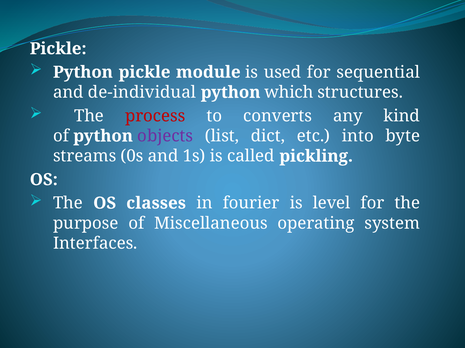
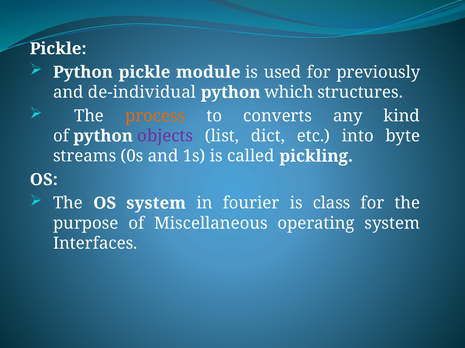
sequential: sequential -> previously (378, 72)
process colour: red -> orange (155, 116)
OS classes: classes -> system (156, 204)
level: level -> class (332, 204)
